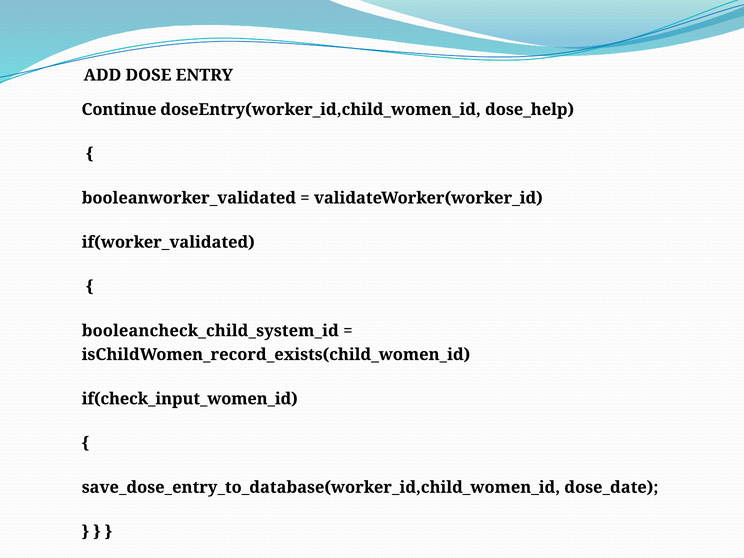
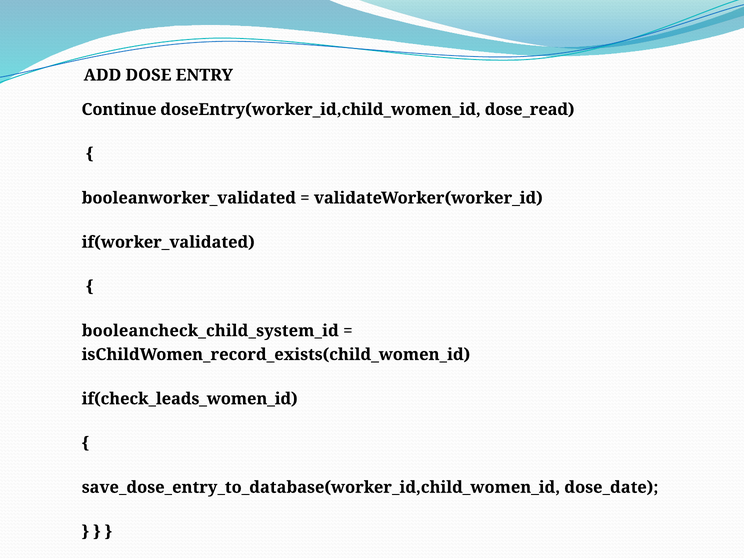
dose_help: dose_help -> dose_read (530, 109)
if(check_input_women_id: if(check_input_women_id -> if(check_leads_women_id (190, 399)
